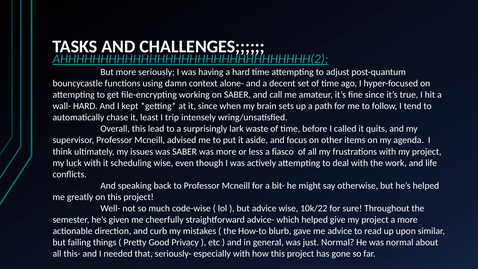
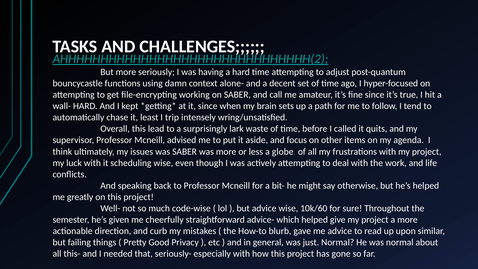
fiasco: fiasco -> globe (283, 152)
10k/22: 10k/22 -> 10k/60 (314, 208)
